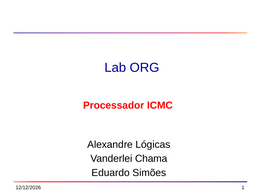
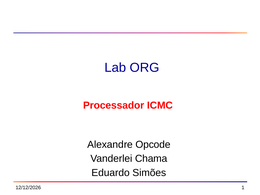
Lógicas: Lógicas -> Opcode (153, 144)
